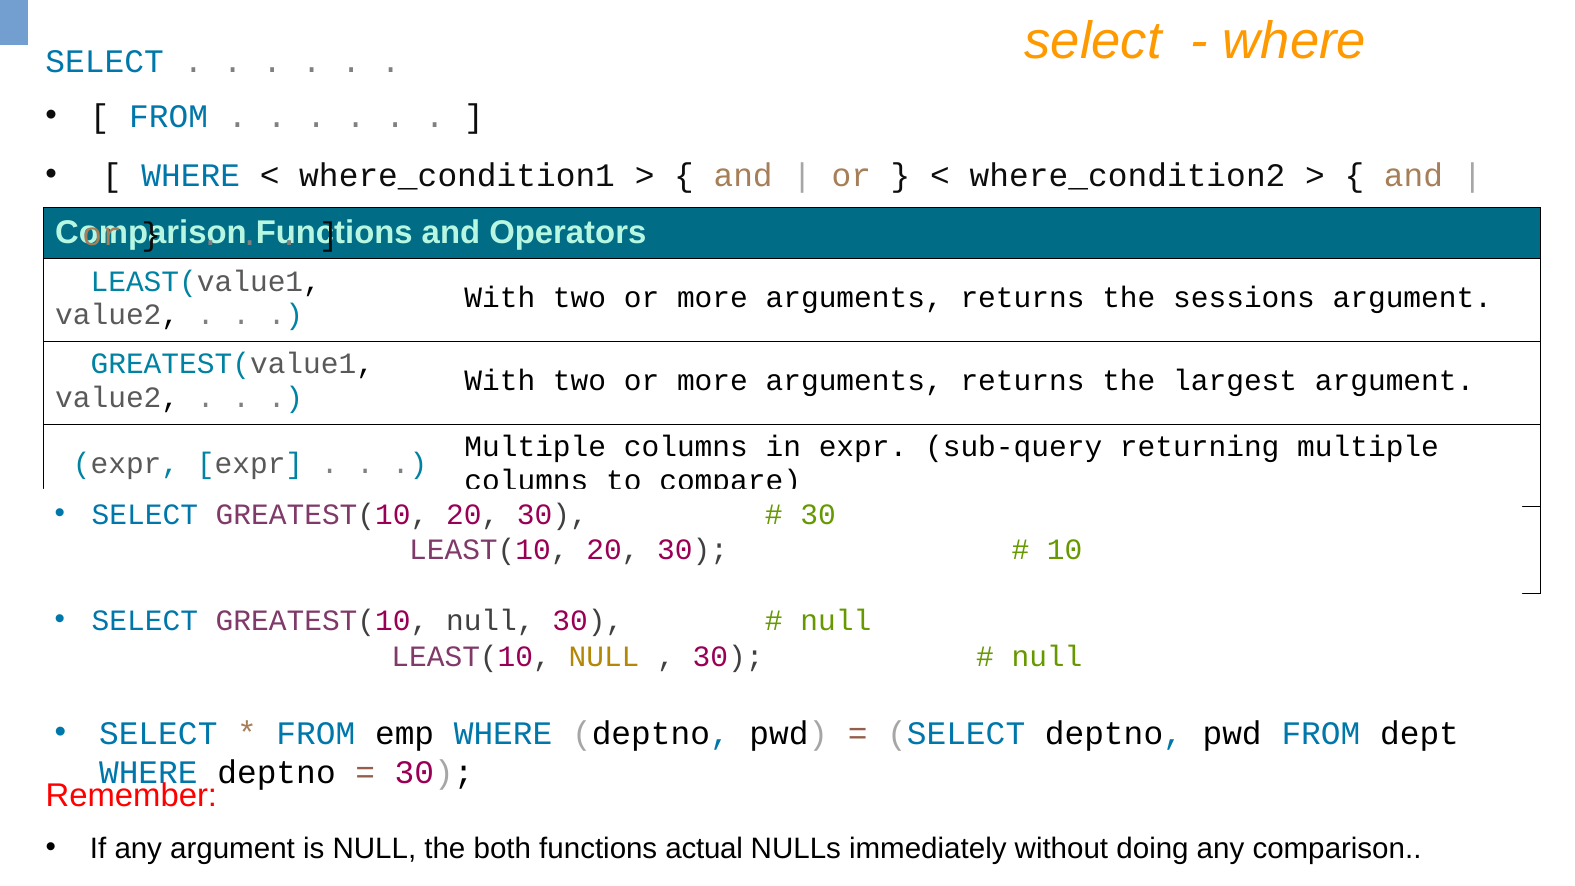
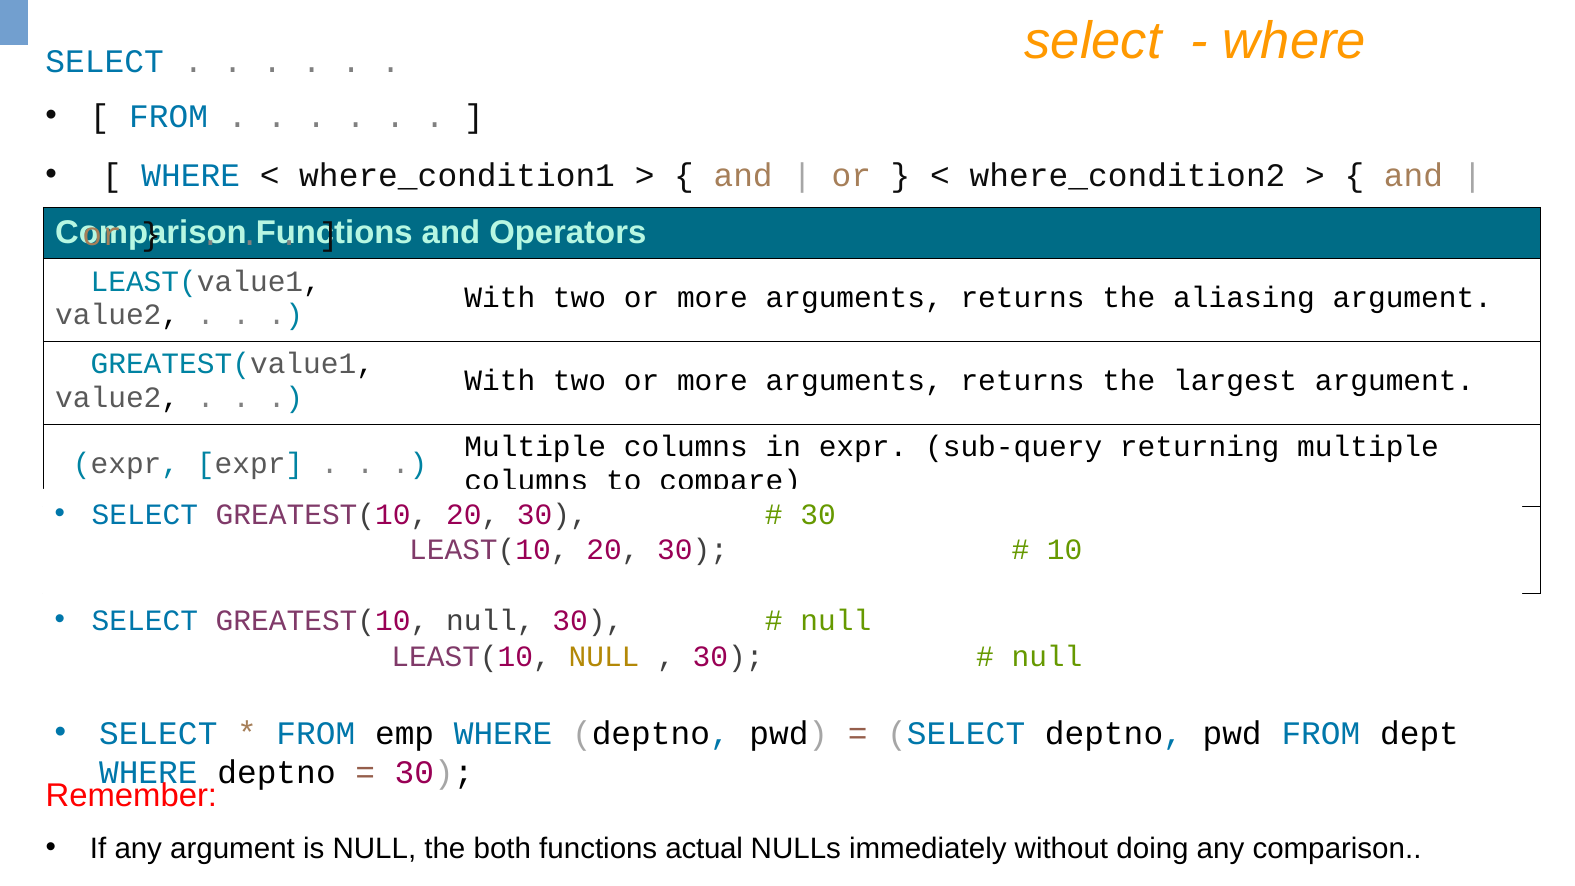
sessions: sessions -> aliasing (1244, 298)
